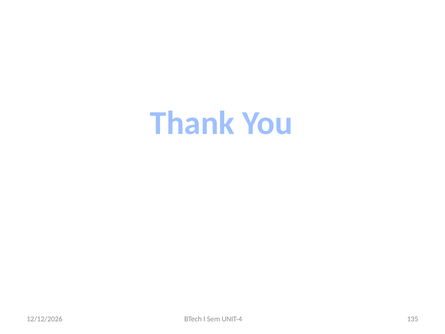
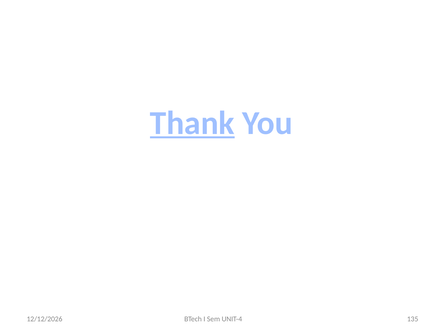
Thank underline: none -> present (192, 123)
